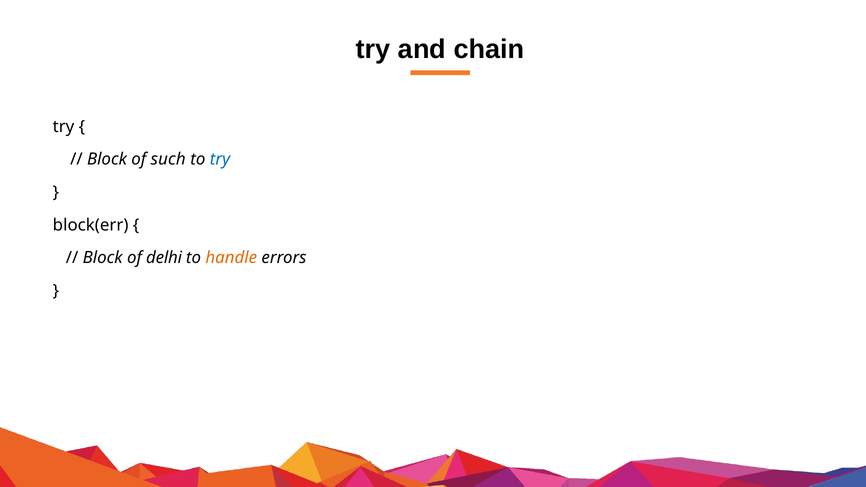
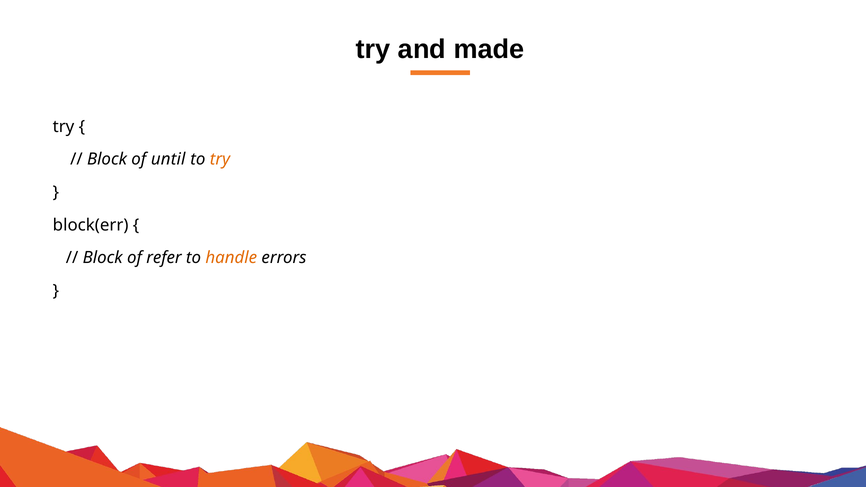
chain: chain -> made (489, 49)
such: such -> until (168, 159)
try colour: blue -> orange (220, 159)
delhi: delhi -> refer (164, 258)
